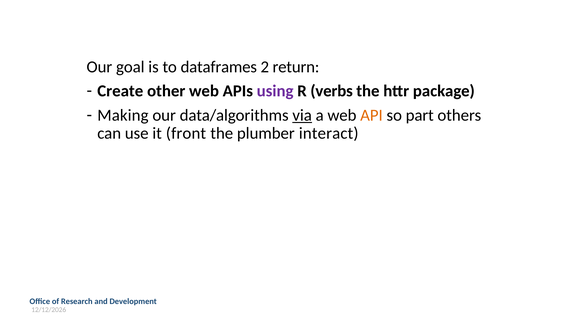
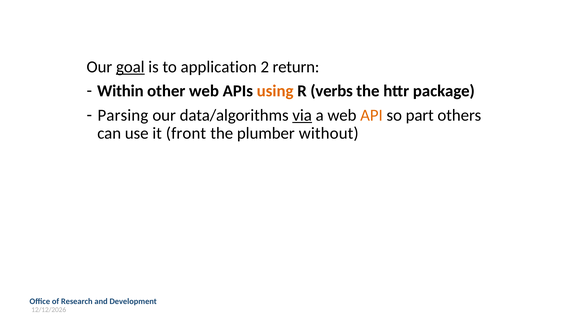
goal underline: none -> present (130, 67)
dataframes: dataframes -> application (219, 67)
Create: Create -> Within (120, 91)
using colour: purple -> orange (275, 91)
Making: Making -> Parsing (123, 115)
interact: interact -> without (329, 133)
